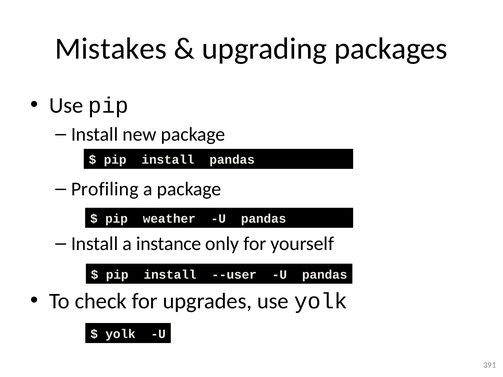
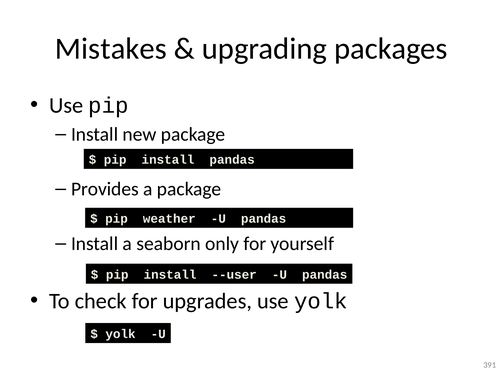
Profiling: Profiling -> Provides (105, 189)
instance: instance -> seaborn (169, 244)
